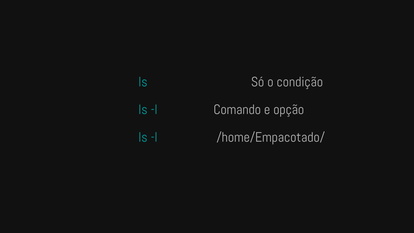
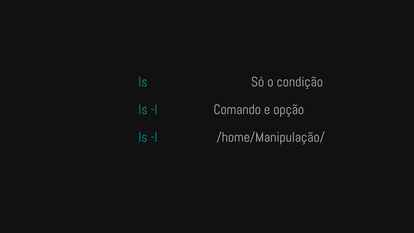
/home/Empacotado/: /home/Empacotado/ -> /home/Manipulação/ (271, 137)
